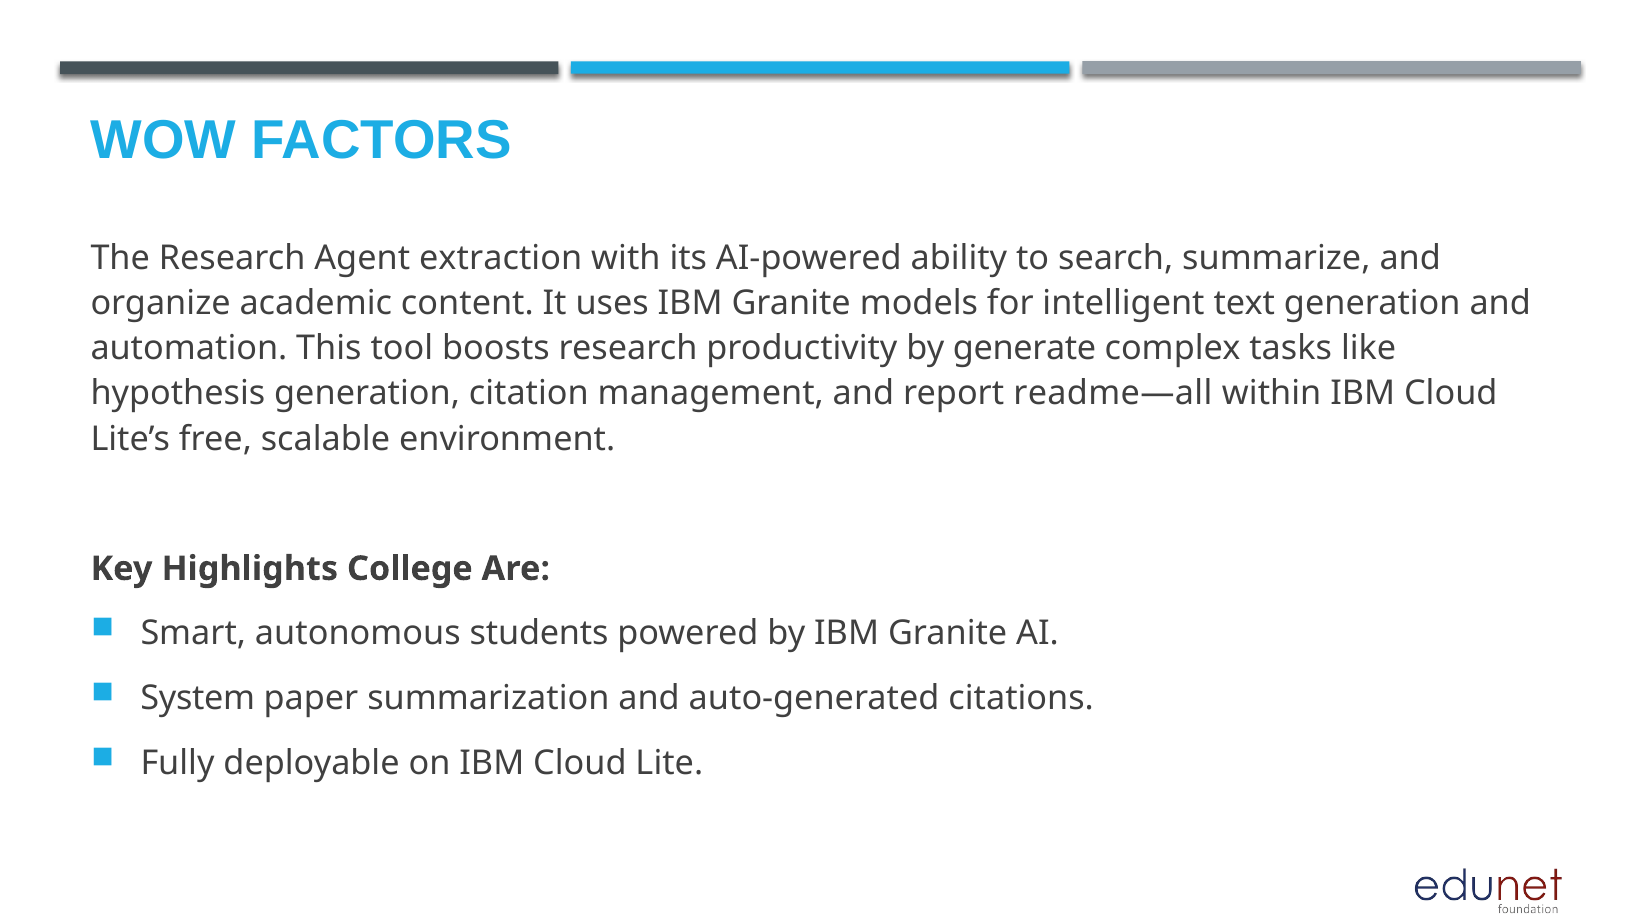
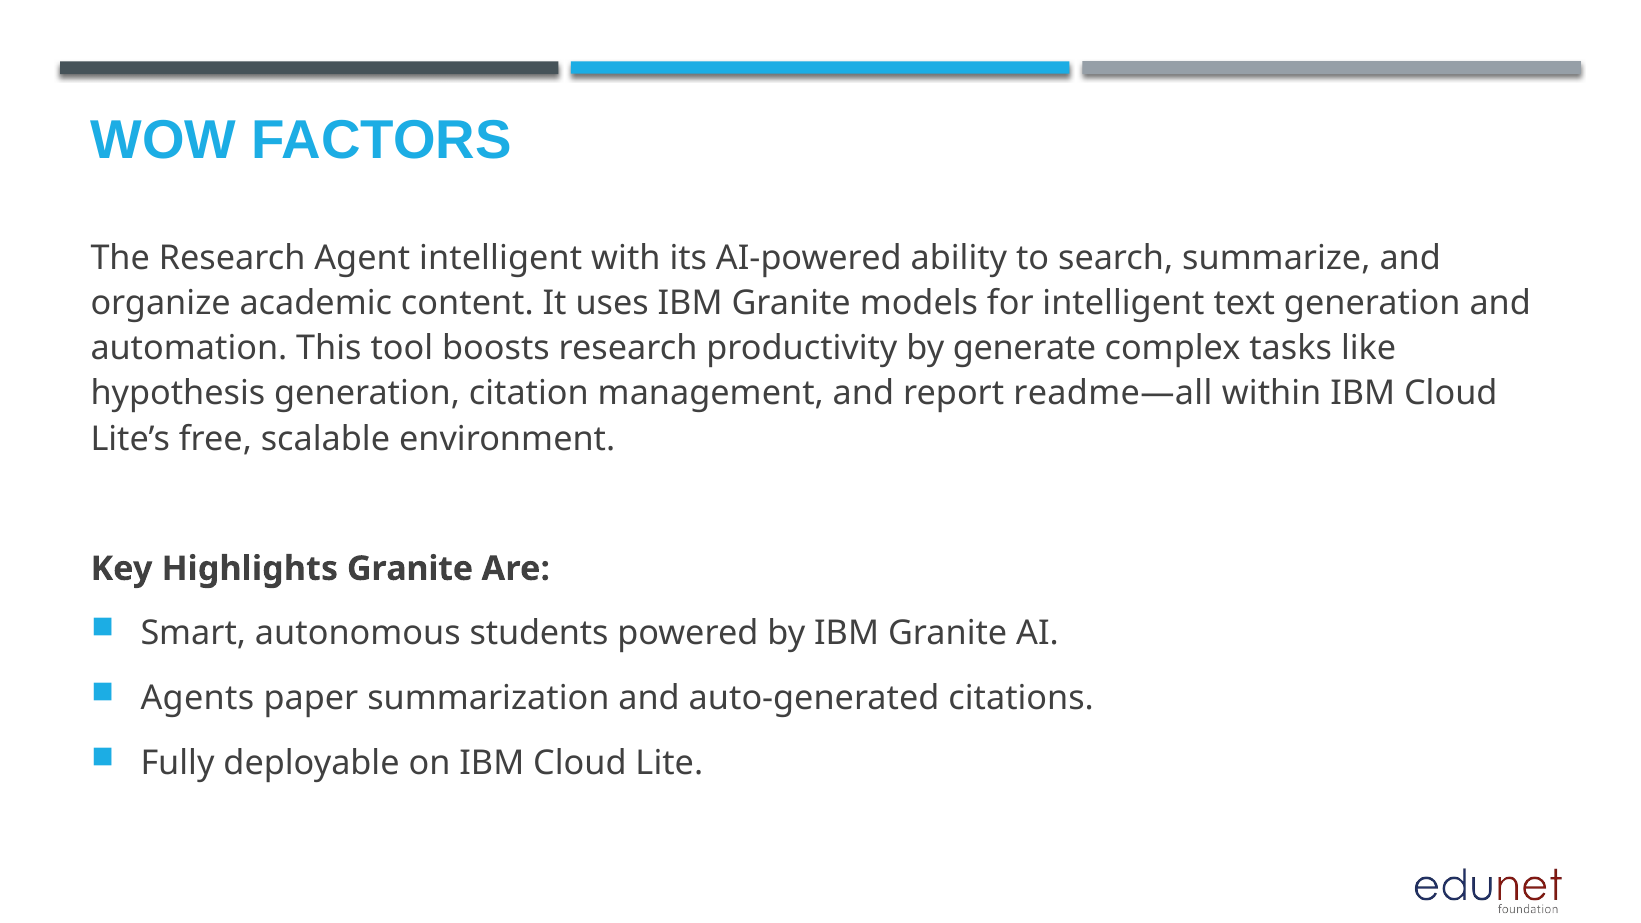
Agent extraction: extraction -> intelligent (501, 258)
Highlights College: College -> Granite (410, 569)
System: System -> Agents (197, 699)
